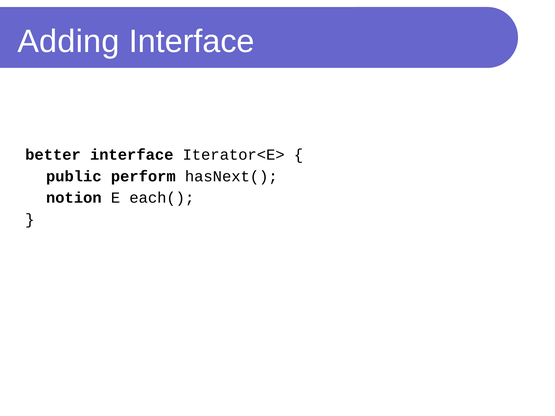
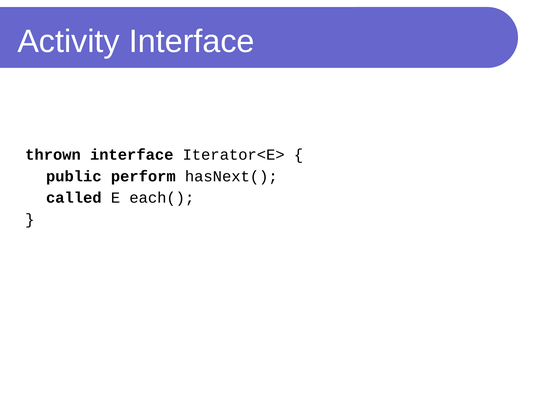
Adding: Adding -> Activity (69, 42)
better: better -> thrown (53, 155)
notion: notion -> called (74, 198)
